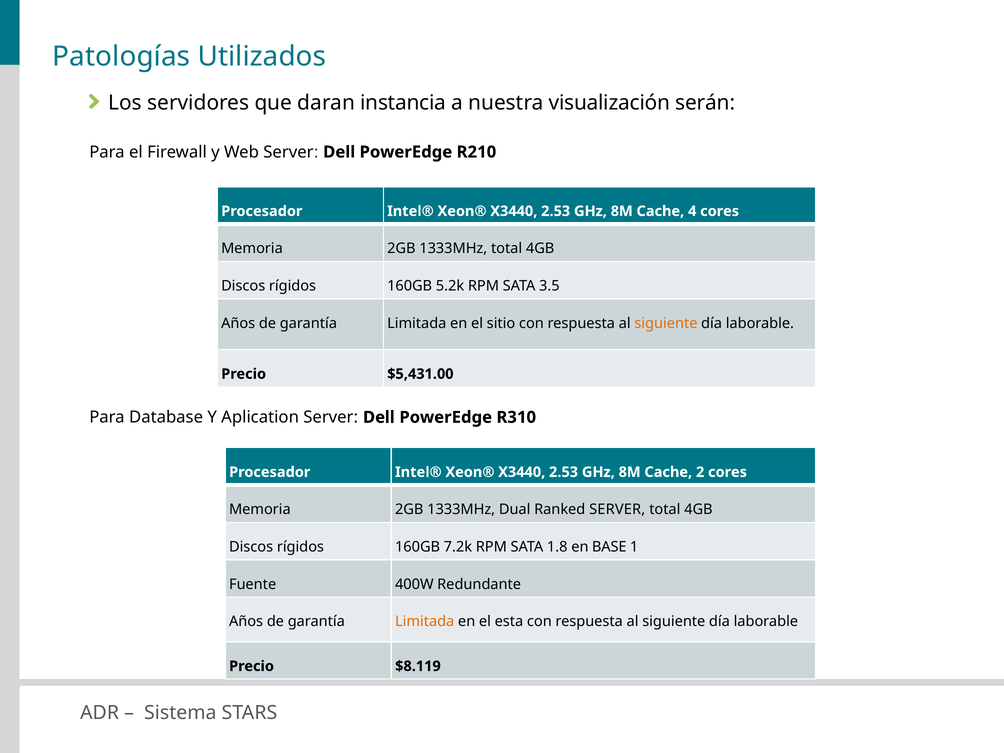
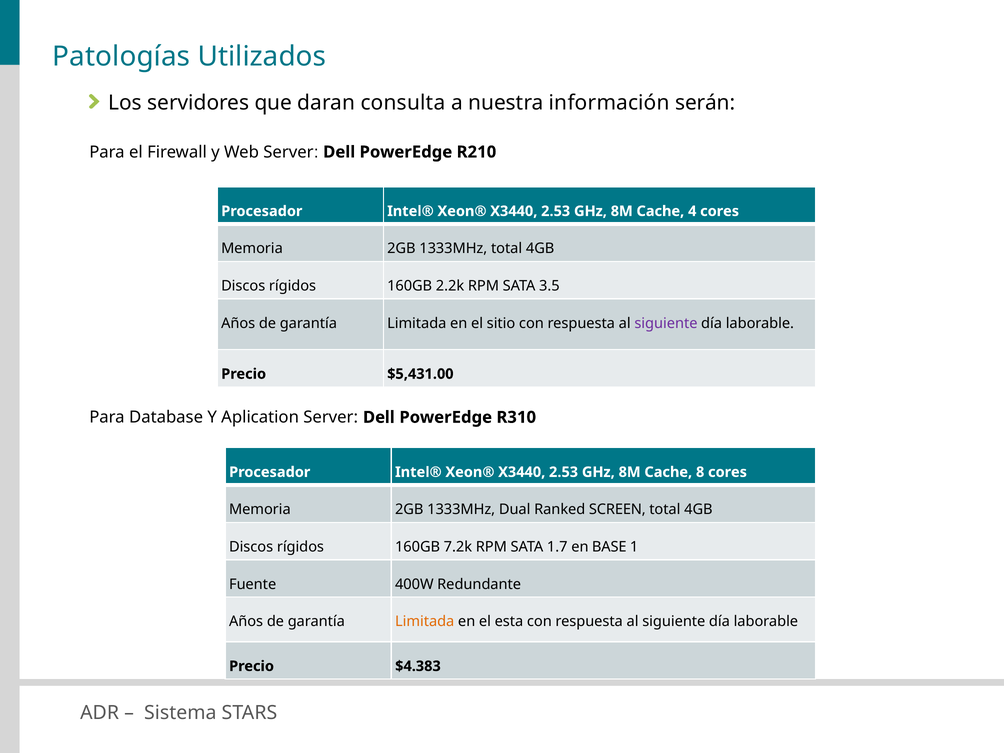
instancia: instancia -> consulta (403, 103)
visualización: visualización -> información (609, 103)
5.2k: 5.2k -> 2.2k (450, 286)
siguiente colour: orange -> purple (666, 323)
2: 2 -> 8 (700, 472)
Ranked SERVER: SERVER -> SCREEN (617, 509)
1.8: 1.8 -> 1.7 (557, 547)
$8.119: $8.119 -> $4.383 (418, 666)
